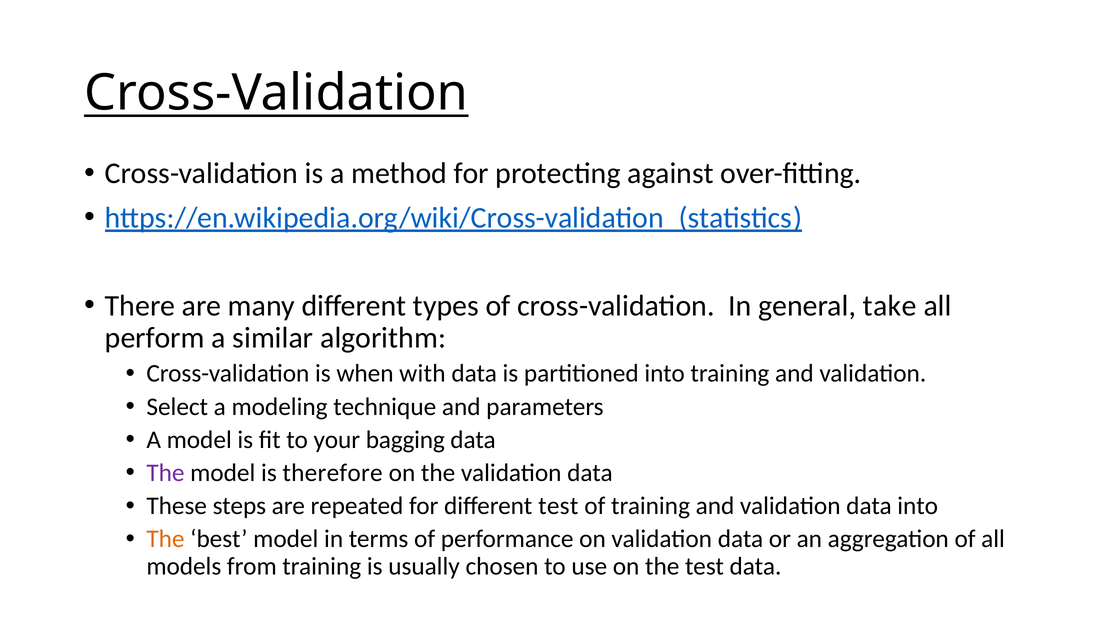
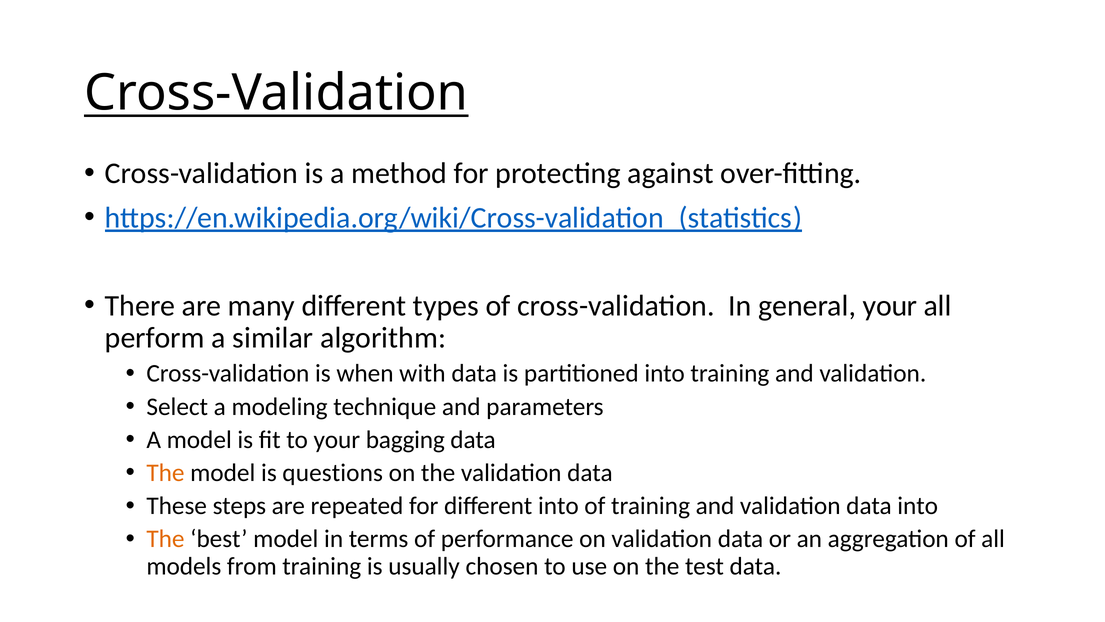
general take: take -> your (890, 305)
The colour: purple -> orange (165, 473)
therefore: therefore -> questions (333, 473)
different test: test -> into (558, 506)
